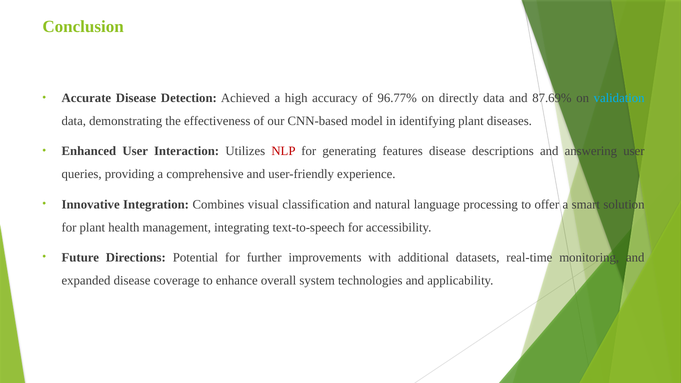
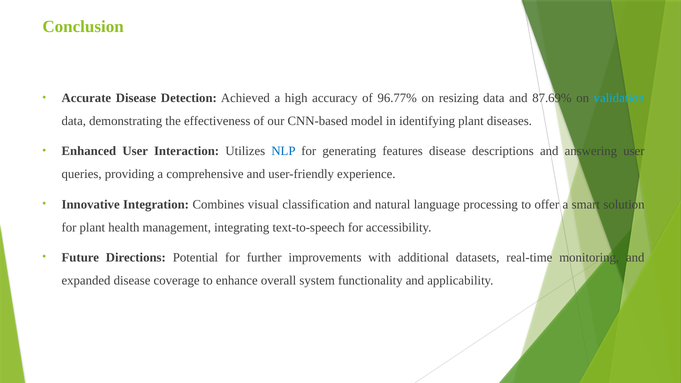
directly: directly -> resizing (459, 98)
NLP colour: red -> blue (283, 151)
technologies: technologies -> functionality (370, 280)
